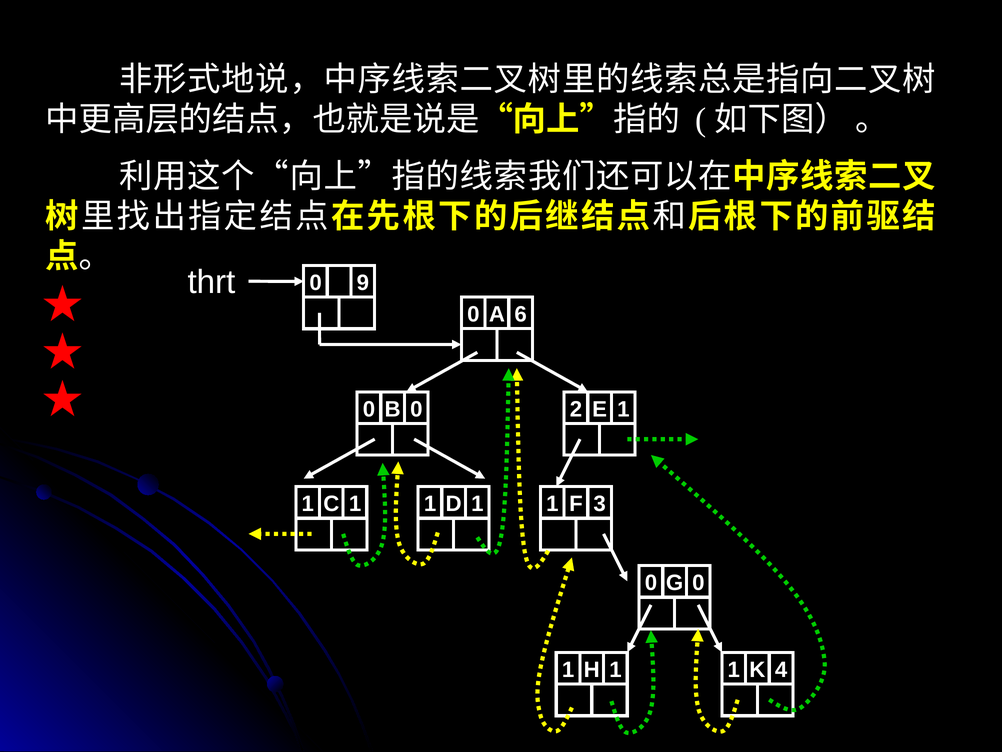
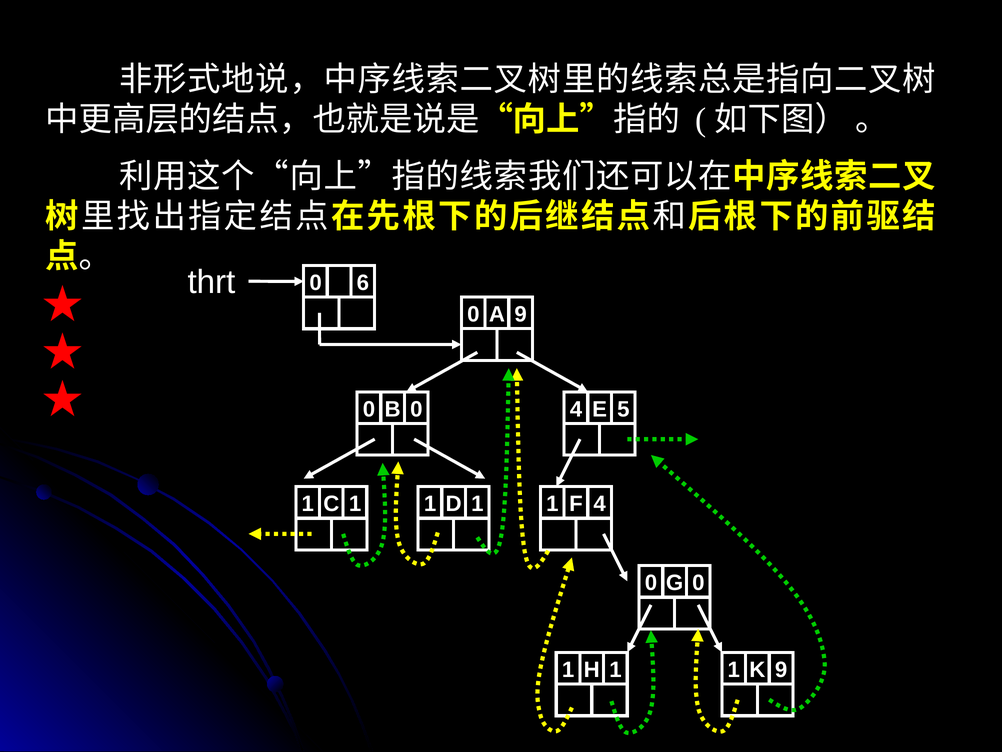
9: 9 -> 6 (363, 283)
A 6: 6 -> 9 (521, 314)
0 2: 2 -> 4 (576, 409)
E 1: 1 -> 5 (623, 409)
F 3: 3 -> 4 (600, 504)
4: 4 -> 9 (781, 669)
